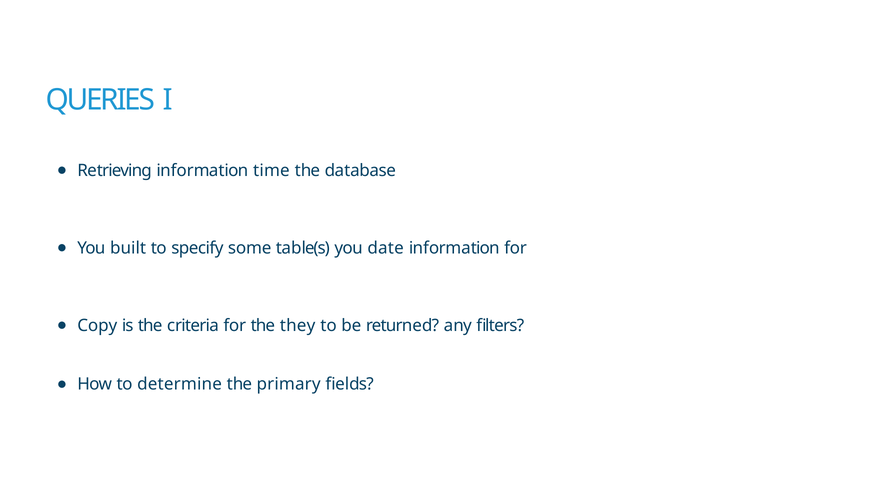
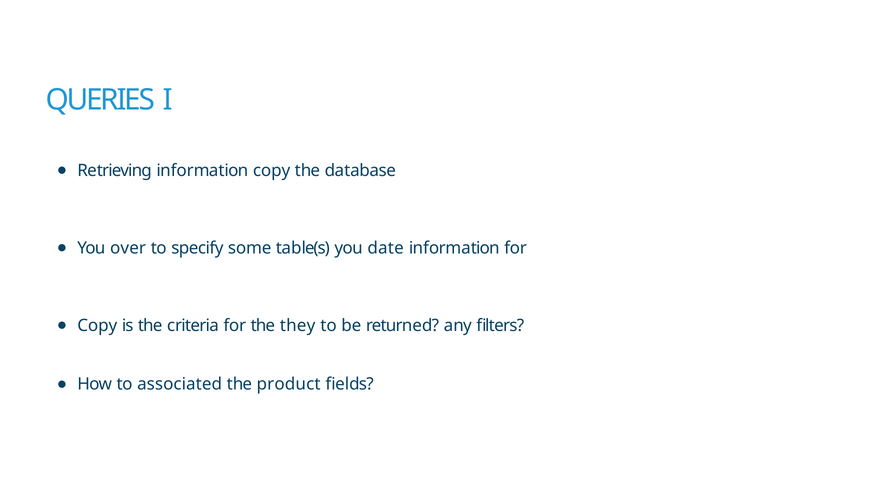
information time: time -> copy (272, 171)
built: built -> over (128, 248)
determine: determine -> associated (180, 385)
primary: primary -> product (289, 385)
